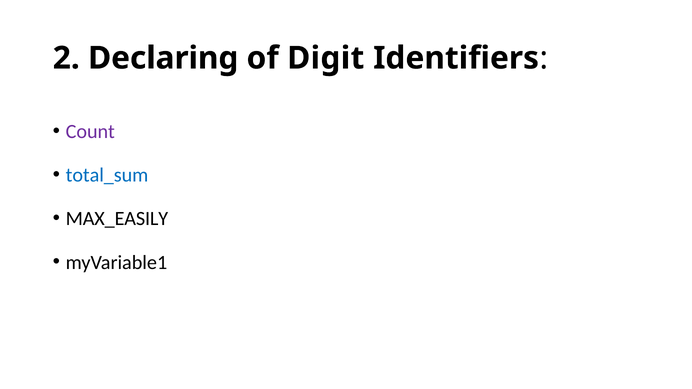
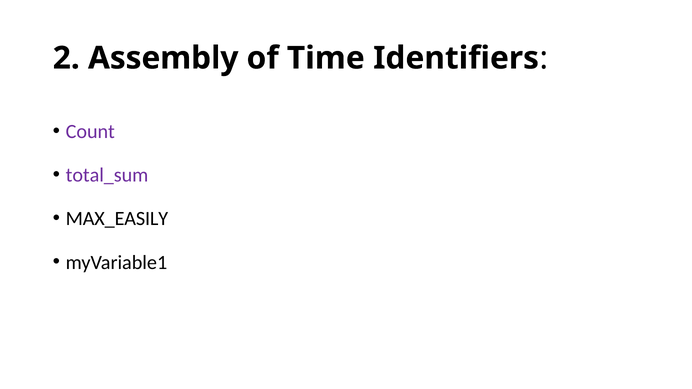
Declaring: Declaring -> Assembly (163, 58)
Digit: Digit -> Time (326, 58)
total_sum colour: blue -> purple (107, 175)
